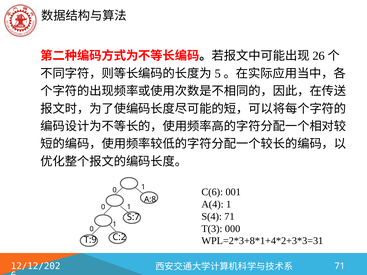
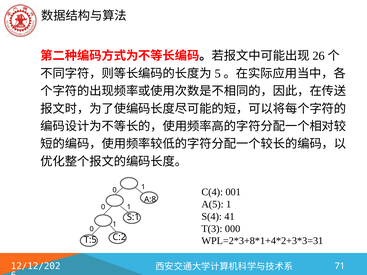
C(6: C(6 -> C(4 (212, 192)
A(4: A(4 -> A(5 (212, 204)
S(4 71: 71 -> 41 (229, 217)
S:7: S:7 -> S:1 (133, 217)
T:9: T:9 -> T:5 (90, 240)
